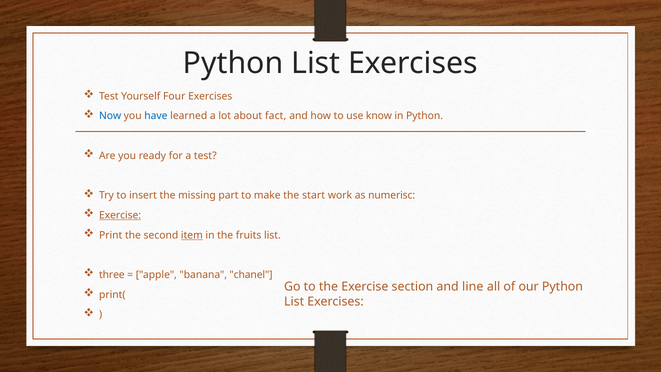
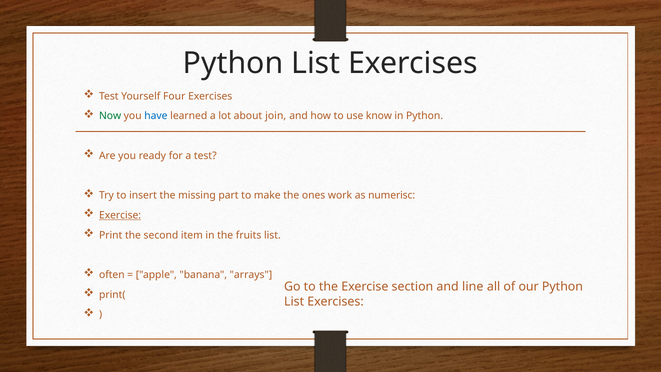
Now colour: blue -> green (110, 116)
fact: fact -> join (276, 116)
start: start -> ones (314, 195)
item underline: present -> none (192, 235)
three: three -> often (112, 275)
chanel: chanel -> arrays (251, 275)
